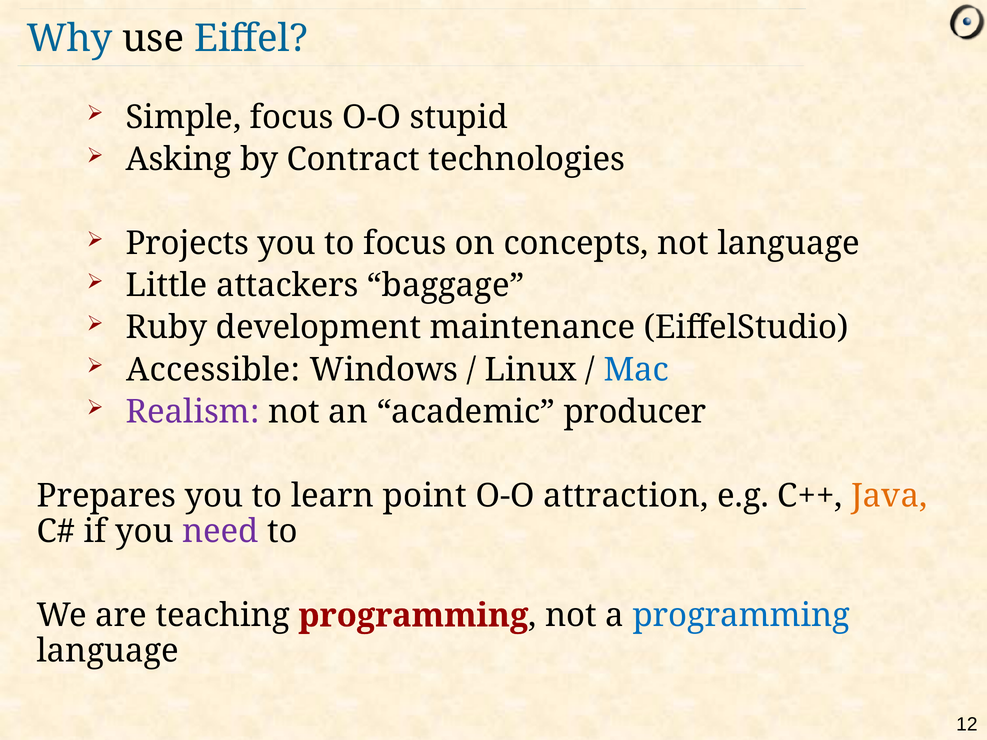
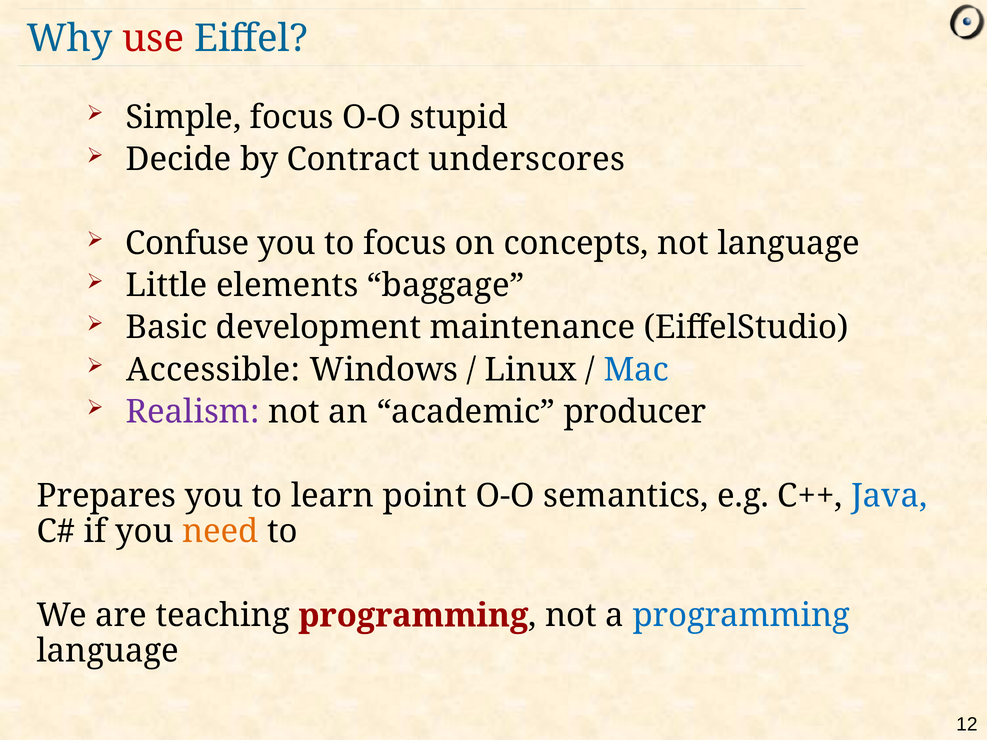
use colour: black -> red (153, 39)
Asking: Asking -> Decide (179, 159)
technologies: technologies -> underscores (527, 159)
Projects: Projects -> Confuse (187, 244)
attackers: attackers -> elements (287, 286)
Ruby: Ruby -> Basic (166, 328)
attraction: attraction -> semantics (626, 496)
Java colour: orange -> blue (889, 496)
need colour: purple -> orange (220, 532)
